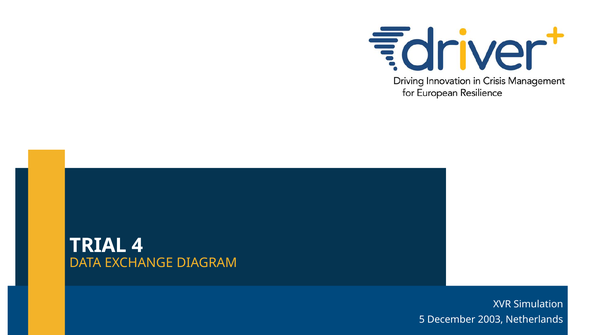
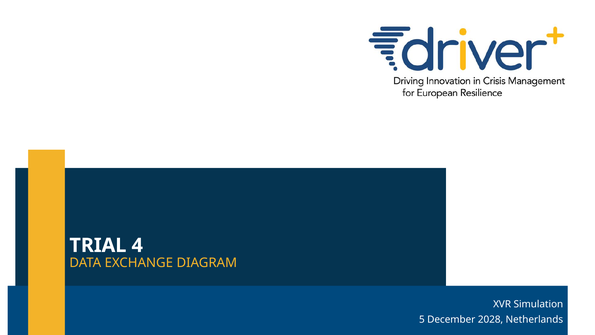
2003: 2003 -> 2028 (491, 319)
